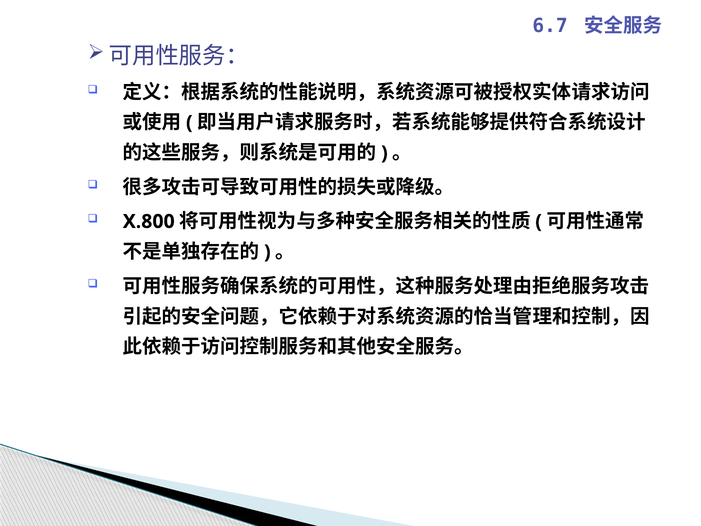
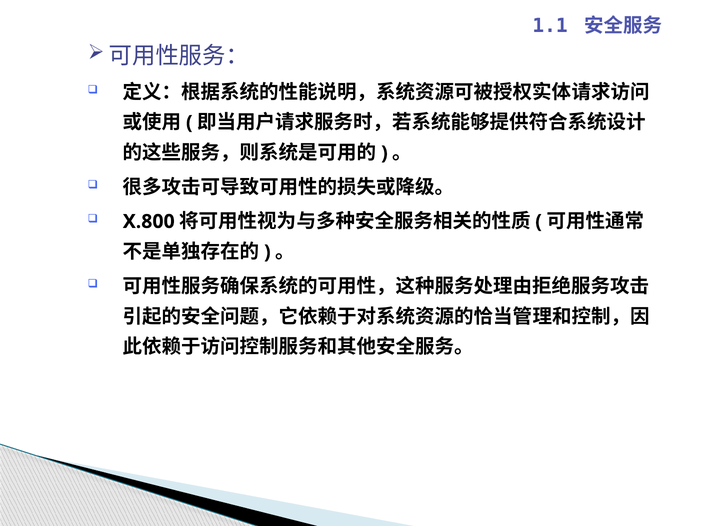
6.7: 6.7 -> 1.1 (550, 26)
